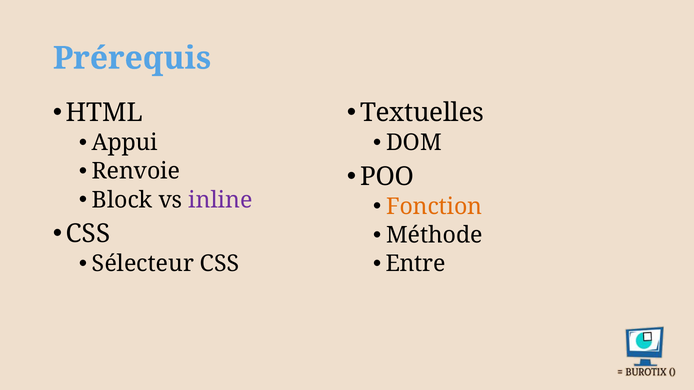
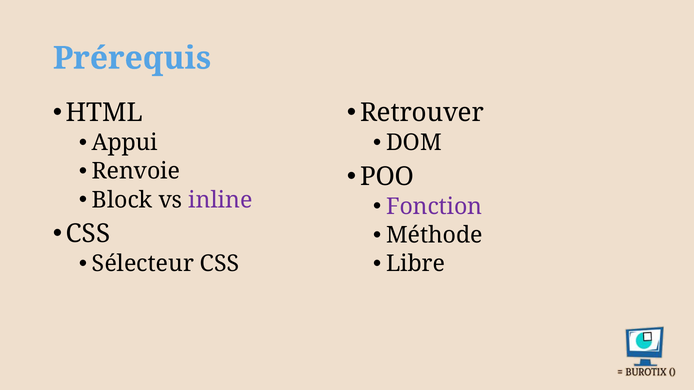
Textuelles: Textuelles -> Retrouver (422, 113)
Fonction colour: orange -> purple (434, 207)
Entre: Entre -> Libre (415, 264)
